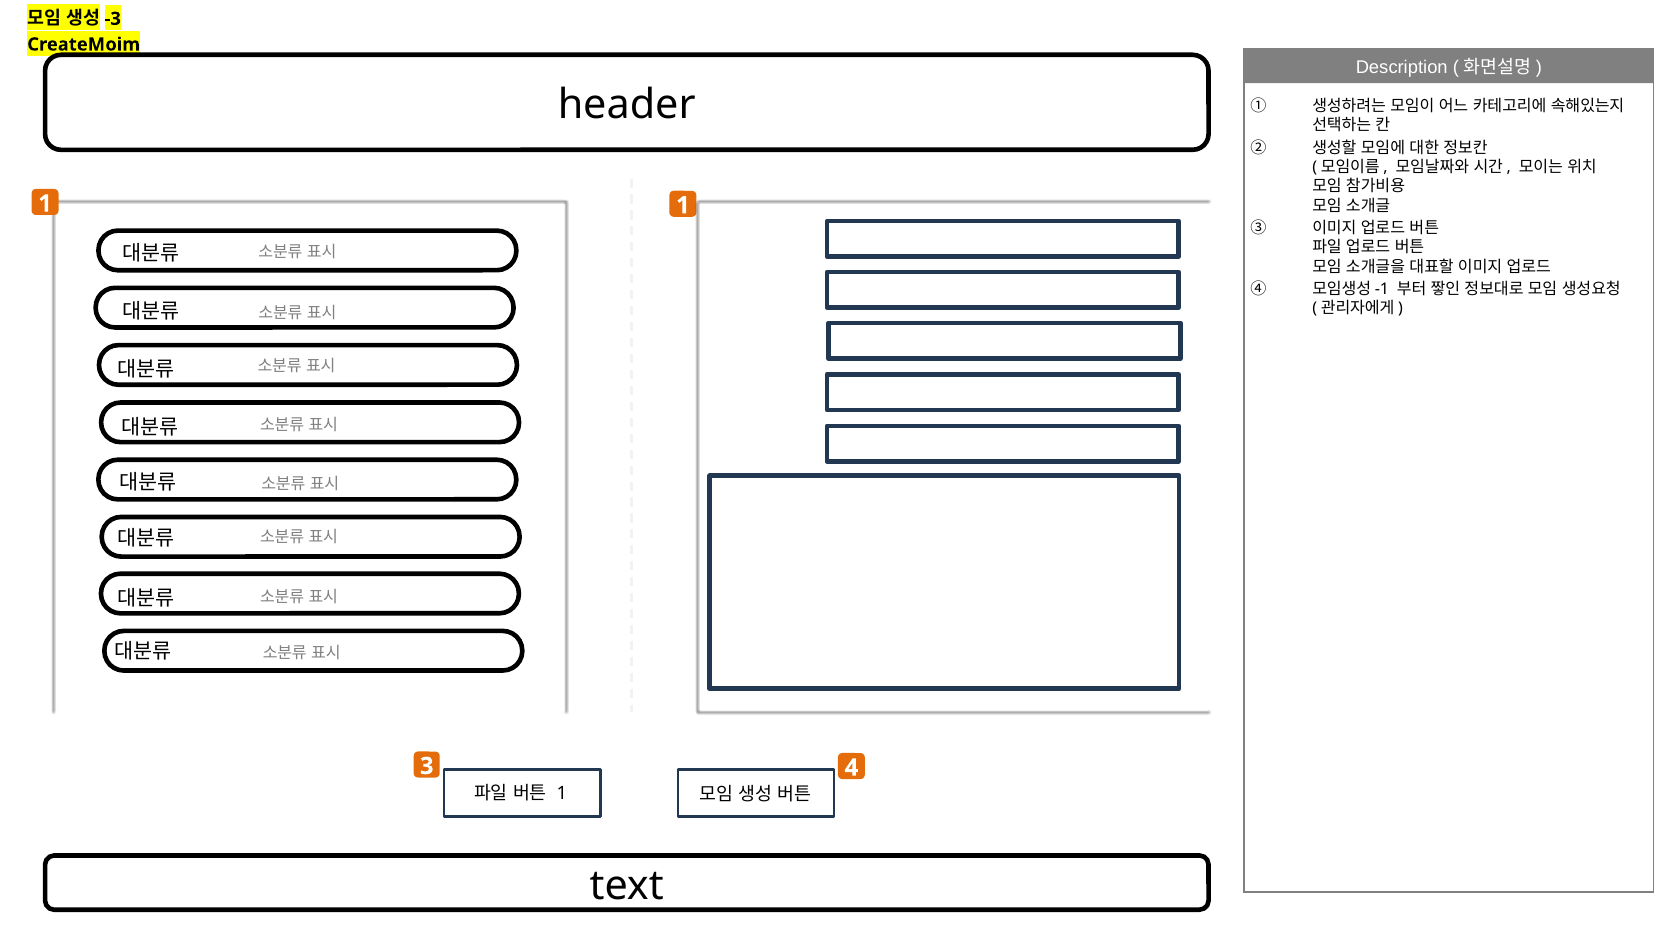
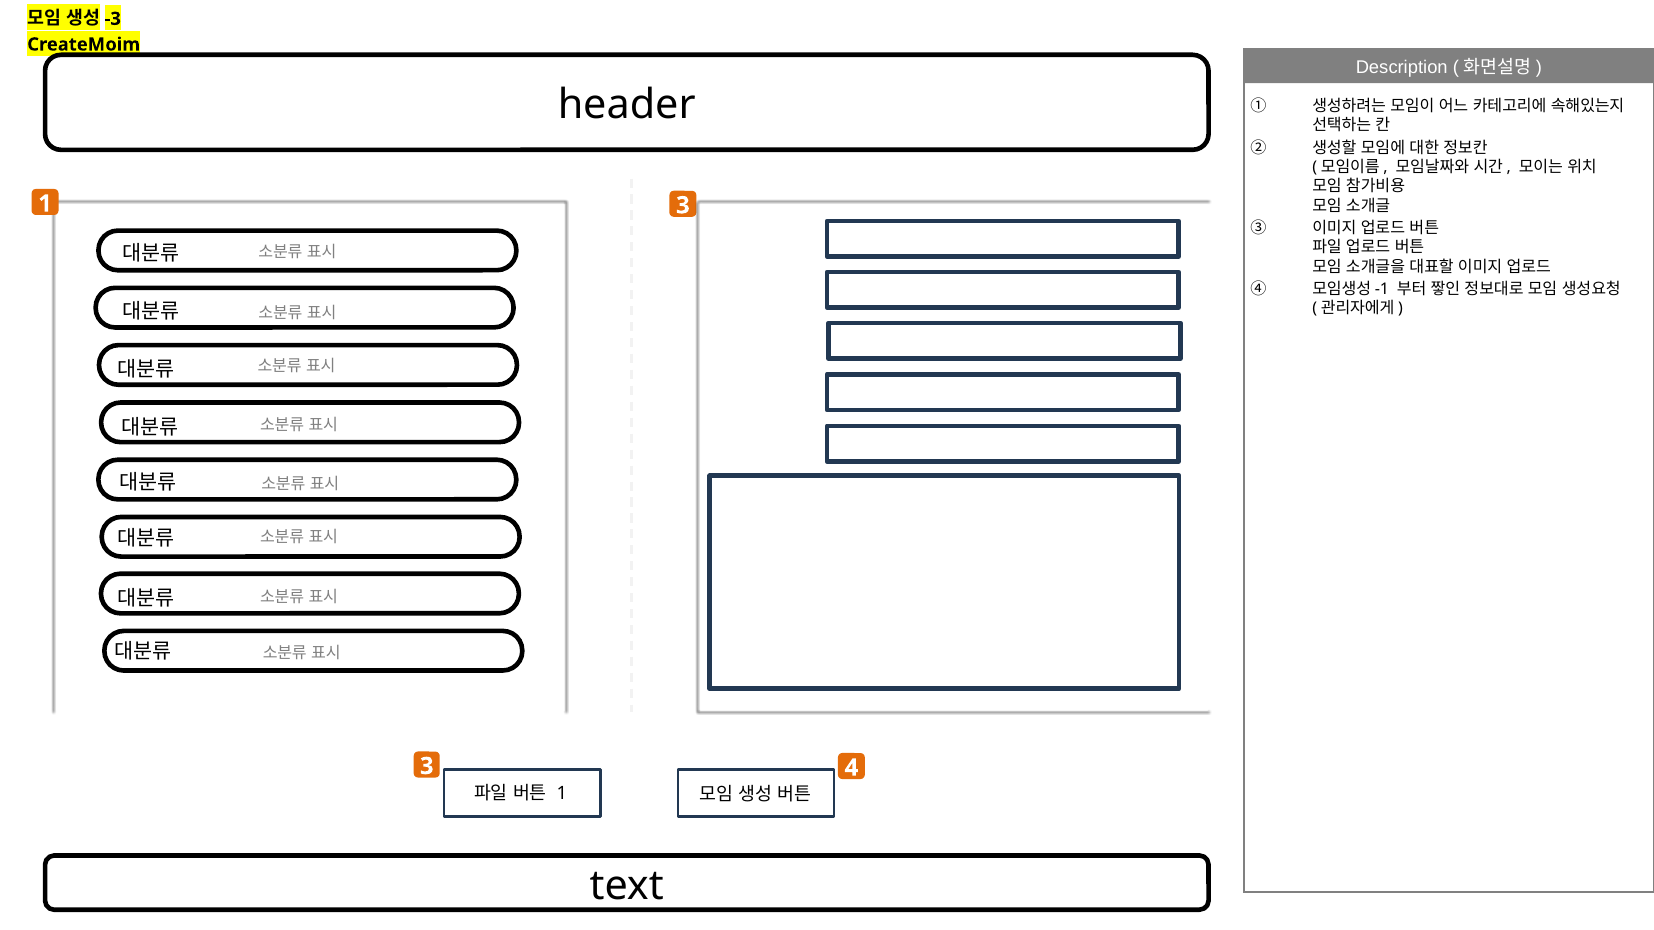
1 1: 1 -> 3 (683, 206)
